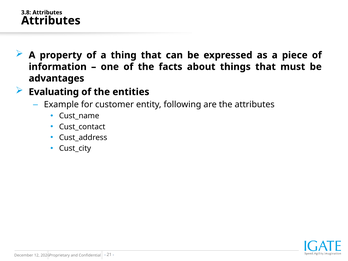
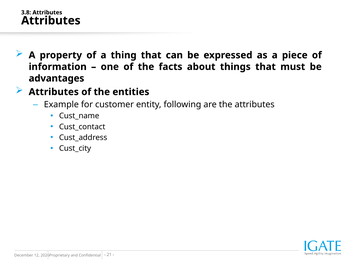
Evaluating: Evaluating -> Attributes (54, 92)
